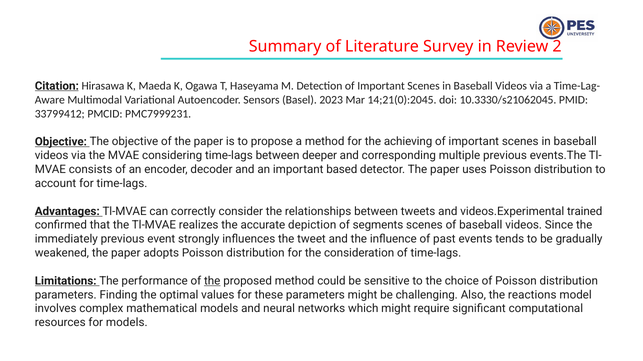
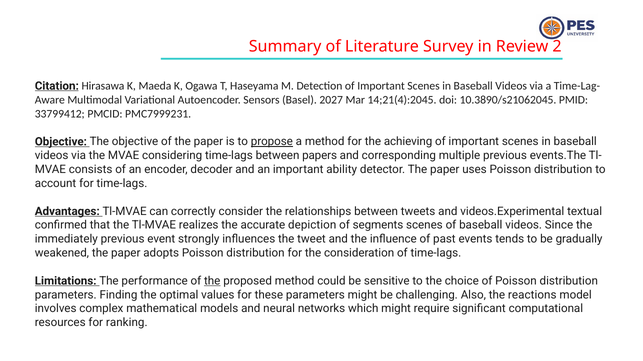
2023: 2023 -> 2027 (331, 100)
14;21(0):2045: 14;21(0):2045 -> 14;21(4):2045 (402, 100)
10.3330/s21062045: 10.3330/s21062045 -> 10.3890/s21062045 (508, 100)
propose underline: none -> present (272, 142)
deeper: deeper -> papers (320, 156)
based: based -> ability (342, 170)
trained: trained -> textual (585, 212)
for models: models -> ranking (127, 323)
